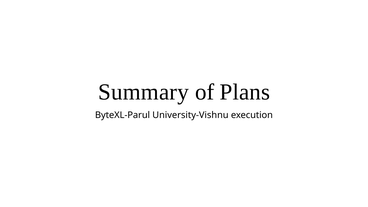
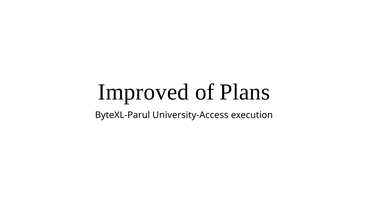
Summary: Summary -> Improved (143, 92)
University-Vishnu: University-Vishnu -> University-Access (190, 115)
